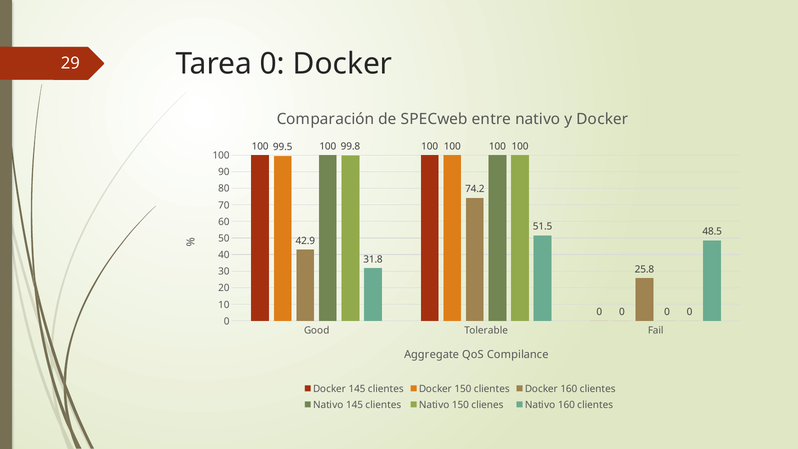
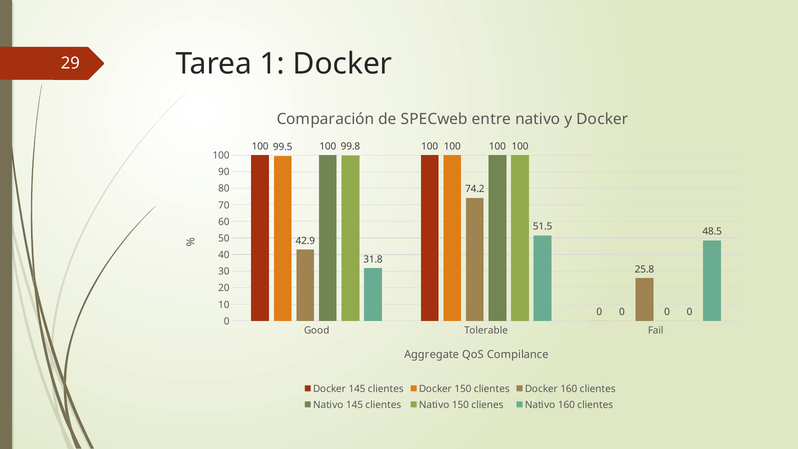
Tarea 0: 0 -> 1 (272, 64)
